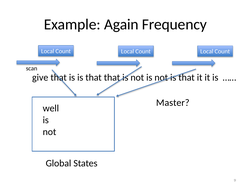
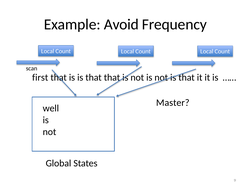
Again: Again -> Avoid (121, 24)
give: give -> first (40, 77)
